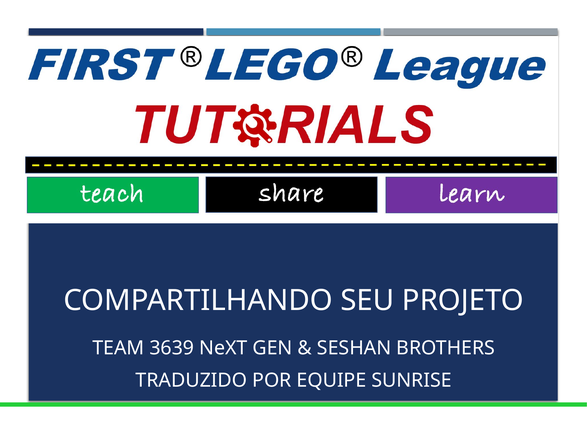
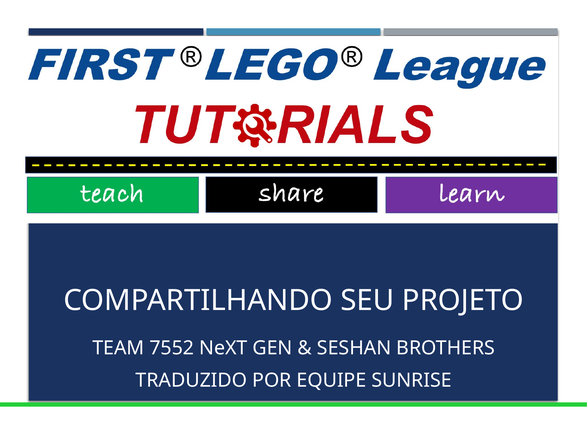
3639: 3639 -> 7552 (172, 348)
